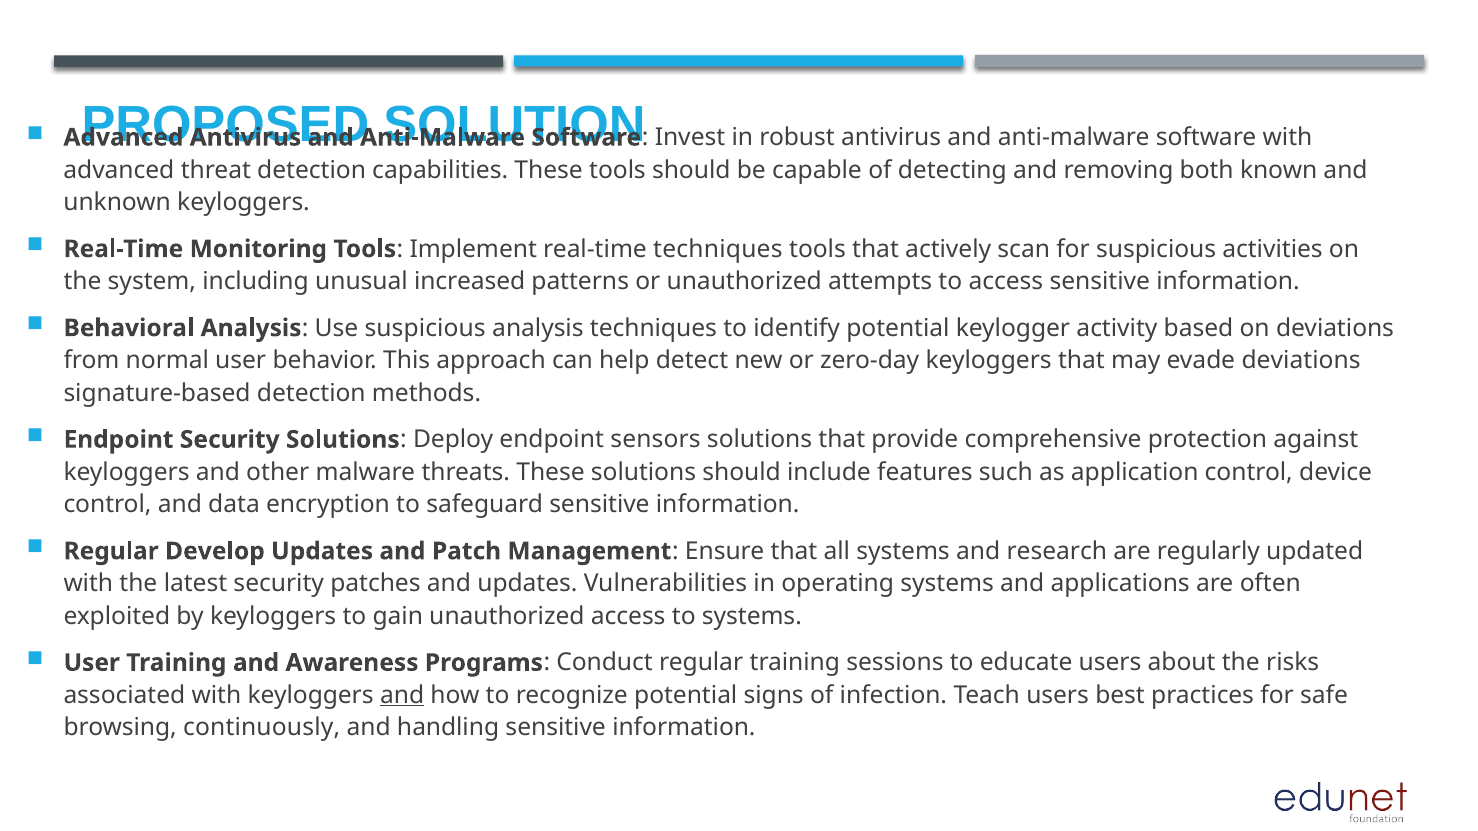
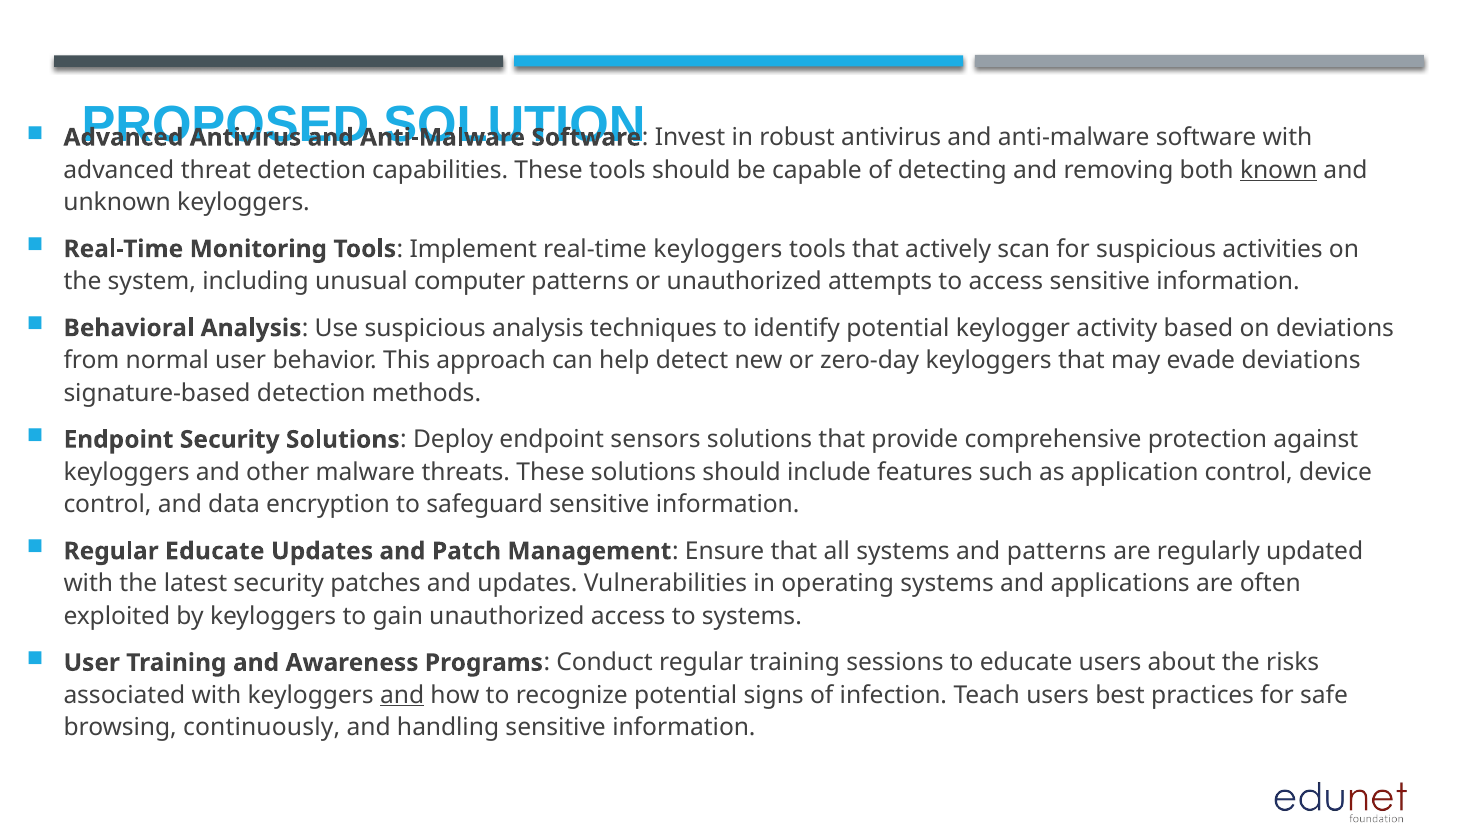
known underline: none -> present (1279, 170)
real-time techniques: techniques -> keyloggers (718, 249)
increased: increased -> computer (470, 282)
Regular Develop: Develop -> Educate (215, 551)
and research: research -> patterns (1057, 551)
